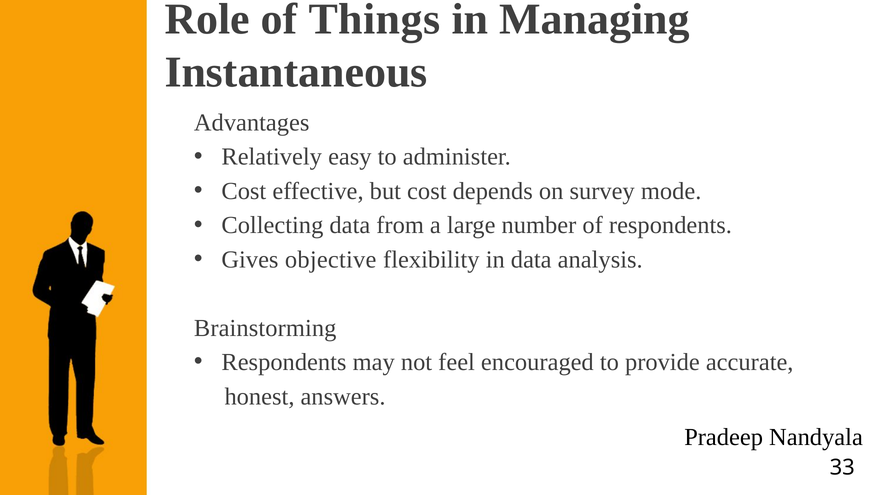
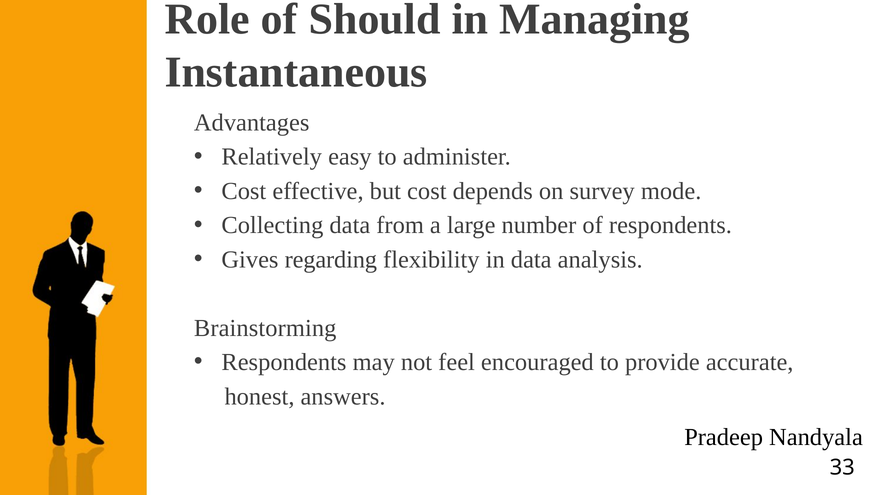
Things: Things -> Should (375, 19)
objective: objective -> regarding (331, 260)
